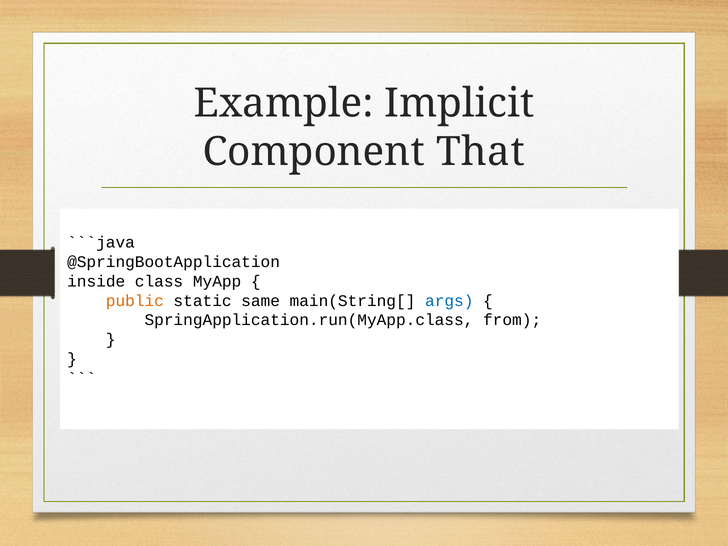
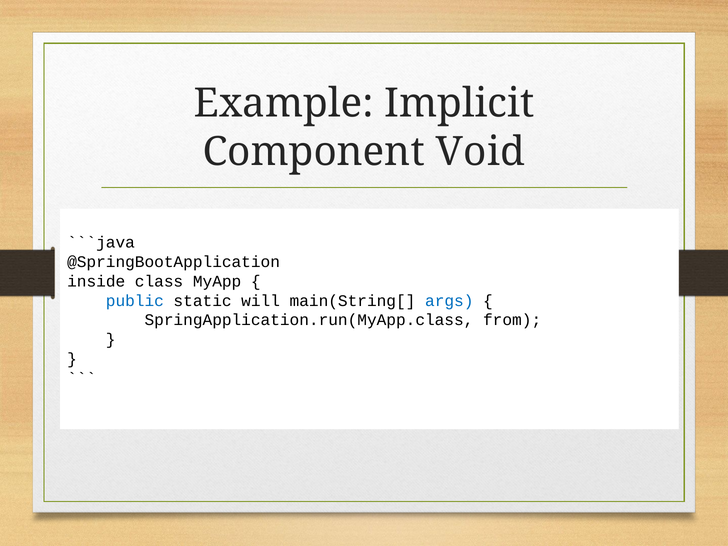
That: That -> Void (480, 152)
public colour: orange -> blue (135, 301)
same: same -> will (261, 301)
